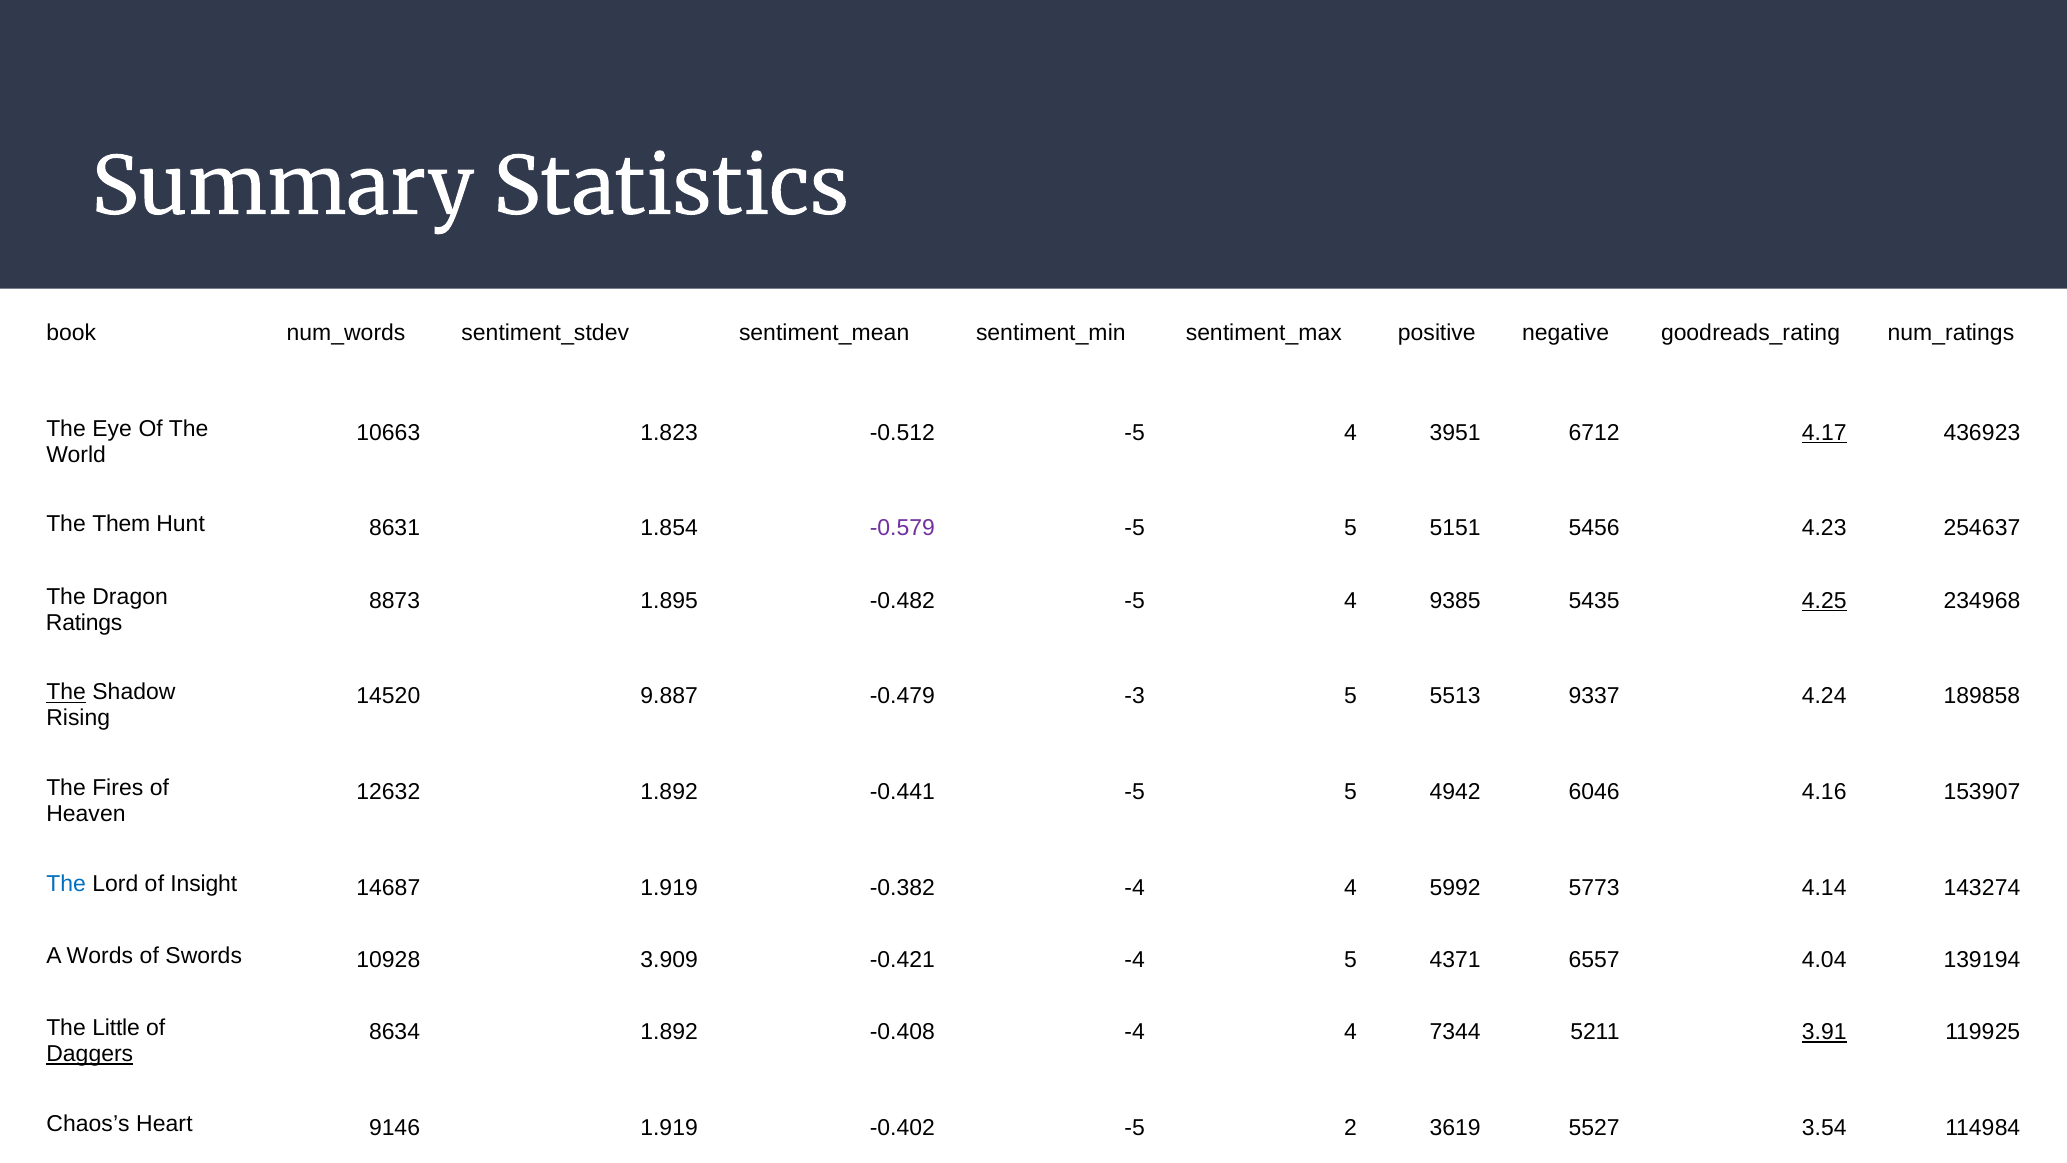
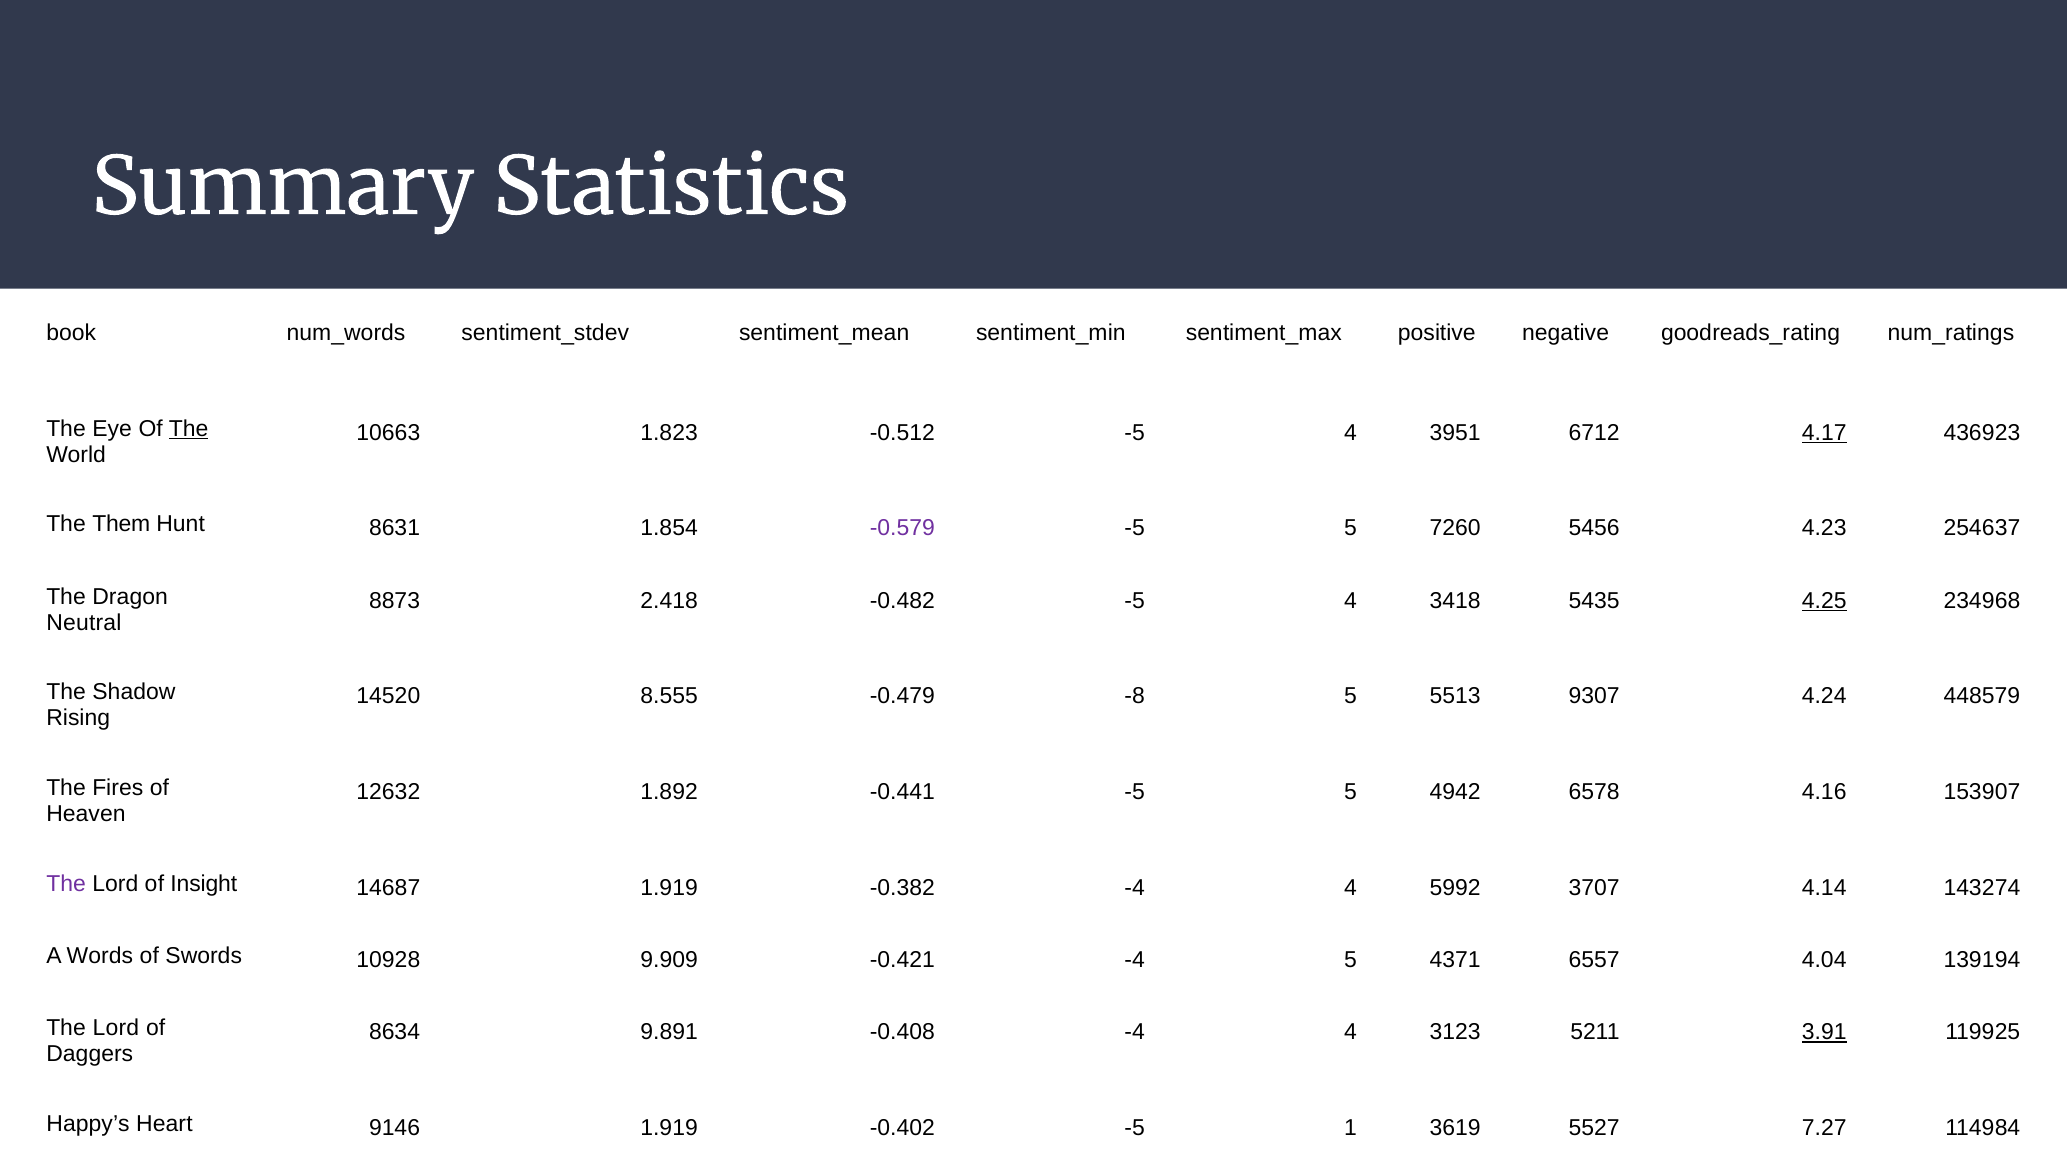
The underline: none -> present (189, 429)
5151: 5151 -> 7260 (1455, 528)
1.895: 1.895 -> 2.418 (669, 600)
9385: 9385 -> 3418 (1455, 600)
Ratings: Ratings -> Neutral (84, 622)
The underline: present -> none (66, 692)
9.887: 9.887 -> 8.555 (669, 696)
-3: -3 -> -8 (1135, 696)
9337: 9337 -> 9307 (1594, 696)
189858: 189858 -> 448579 (1982, 696)
6046: 6046 -> 6578 (1594, 792)
The colour: blue -> purple (66, 883)
5773: 5773 -> 3707 (1594, 887)
3.909: 3.909 -> 9.909 (669, 960)
Little: Little -> Lord (116, 1028)
8634 1.892: 1.892 -> 9.891 (669, 1032)
7344: 7344 -> 3123 (1455, 1032)
Daggers underline: present -> none (90, 1054)
Chaos’s: Chaos’s -> Happy’s (88, 1124)
2: 2 -> 1 (1350, 1128)
3.54: 3.54 -> 7.27 (1824, 1128)
